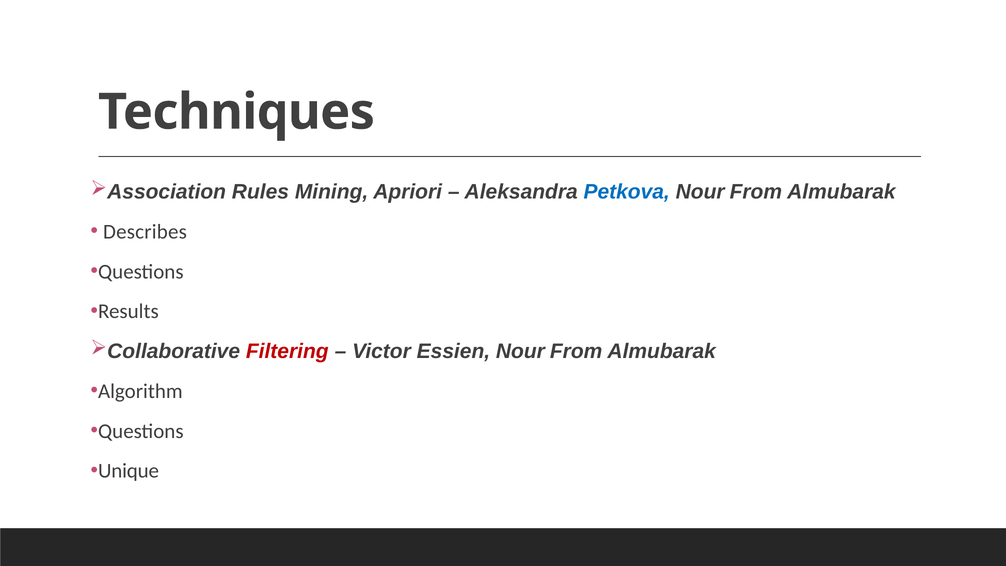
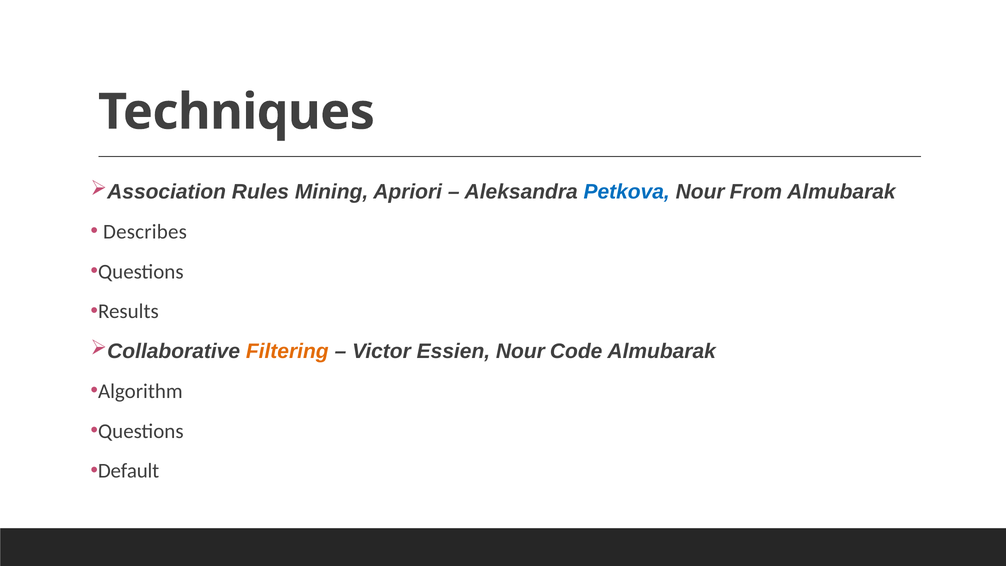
Filtering colour: red -> orange (287, 351)
Essien Nour From: From -> Code (576, 351)
Unique: Unique -> Default (129, 471)
